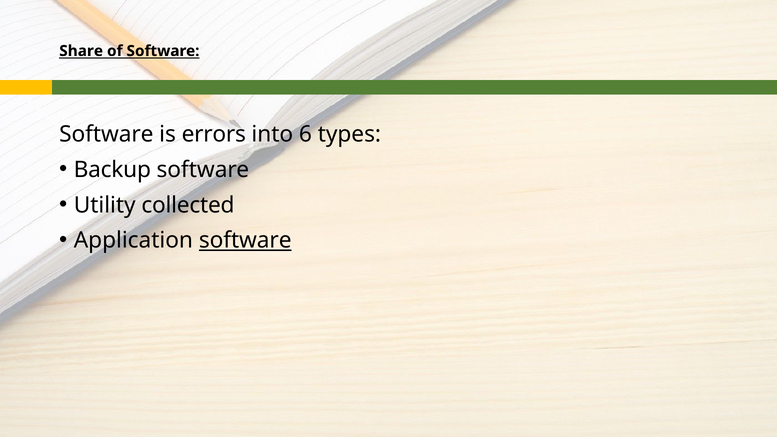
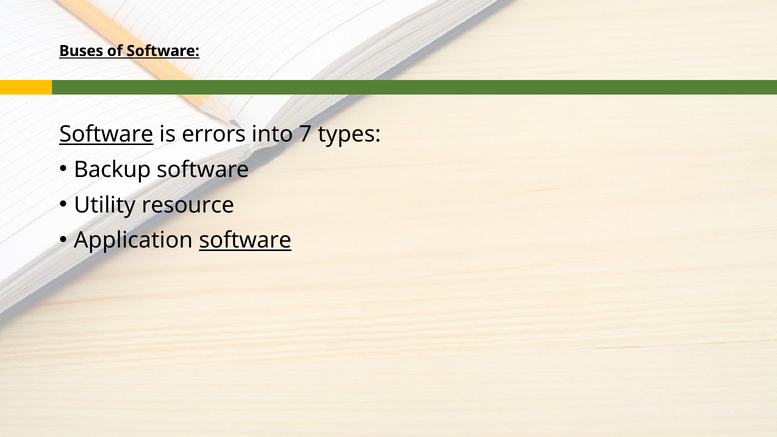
Share: Share -> Buses (81, 51)
Software underline: none -> present (106, 134)
6: 6 -> 7 (305, 134)
collected: collected -> resource (188, 205)
